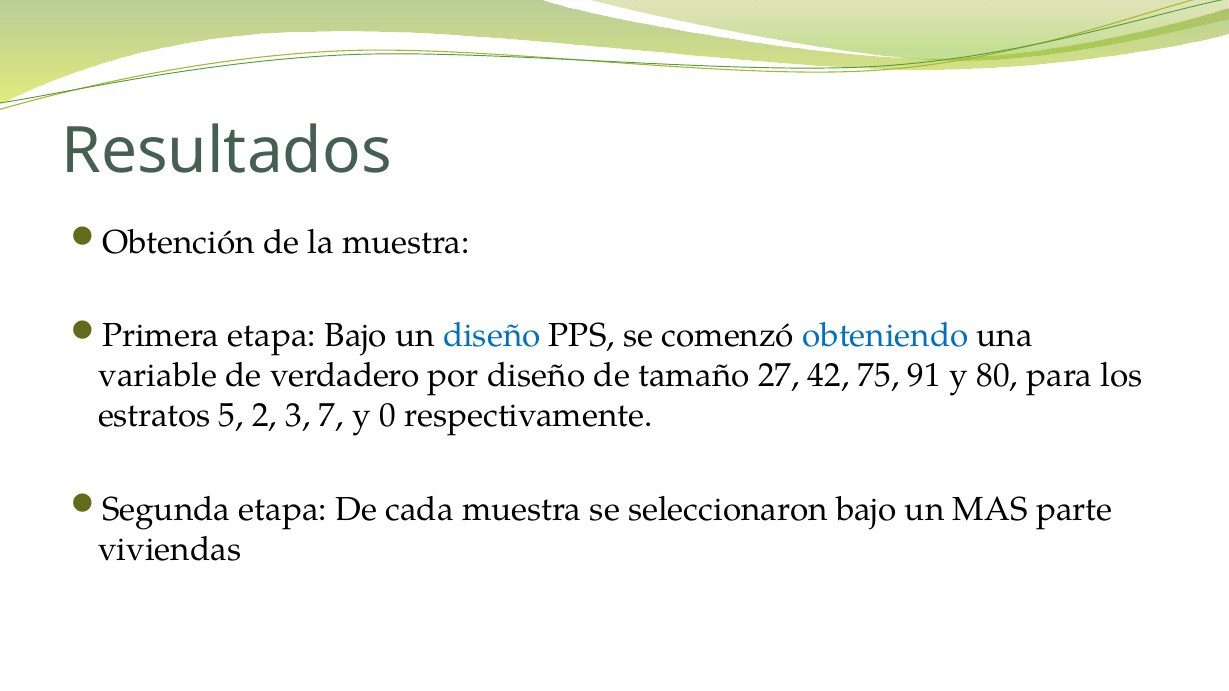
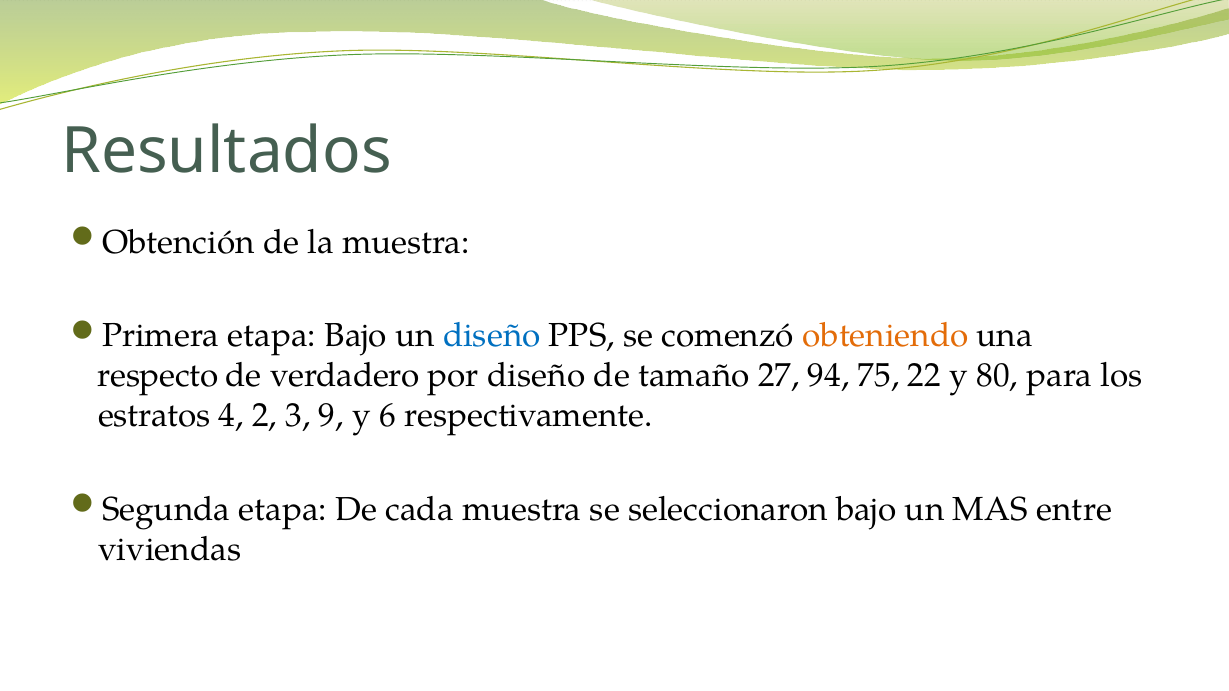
obteniendo colour: blue -> orange (886, 336)
variable: variable -> respecto (158, 376)
42: 42 -> 94 (829, 376)
91: 91 -> 22 (925, 376)
5: 5 -> 4 (231, 416)
7: 7 -> 9 (331, 416)
0: 0 -> 6 (387, 416)
parte: parte -> entre (1074, 510)
